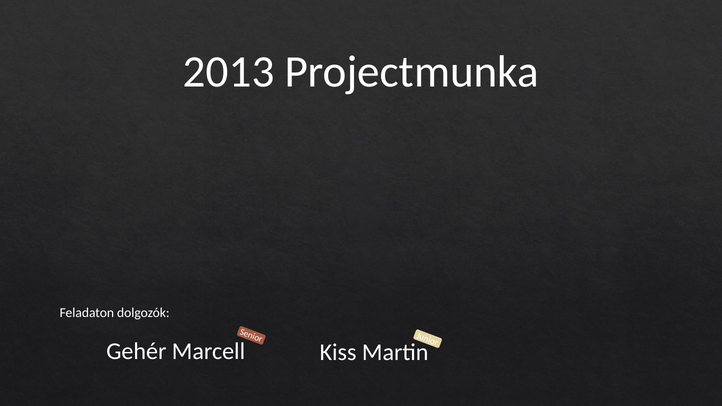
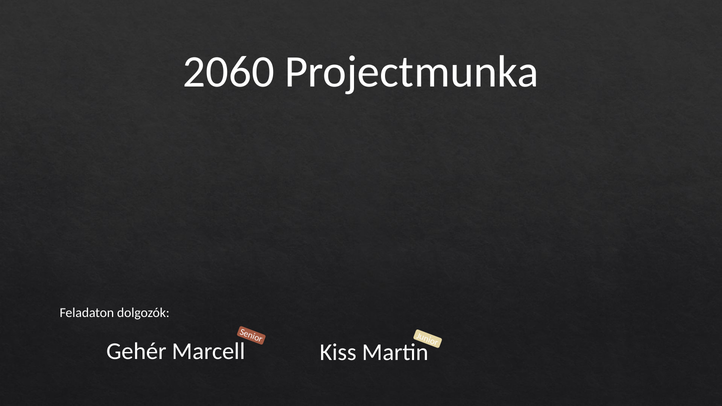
2013: 2013 -> 2060 (229, 72)
